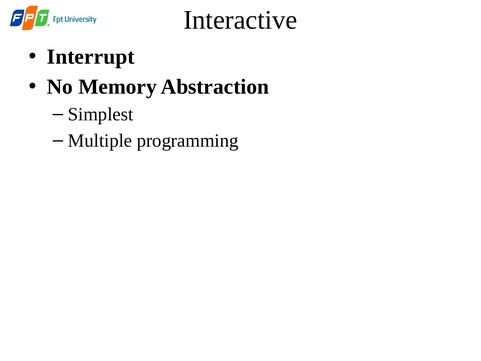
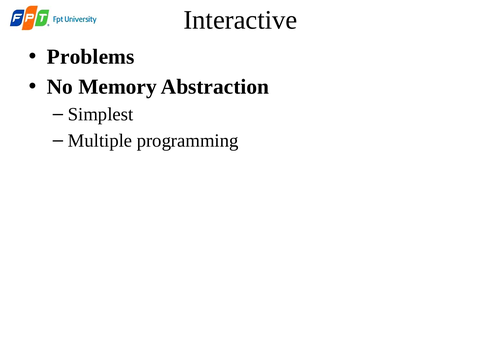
Interrupt: Interrupt -> Problems (91, 57)
